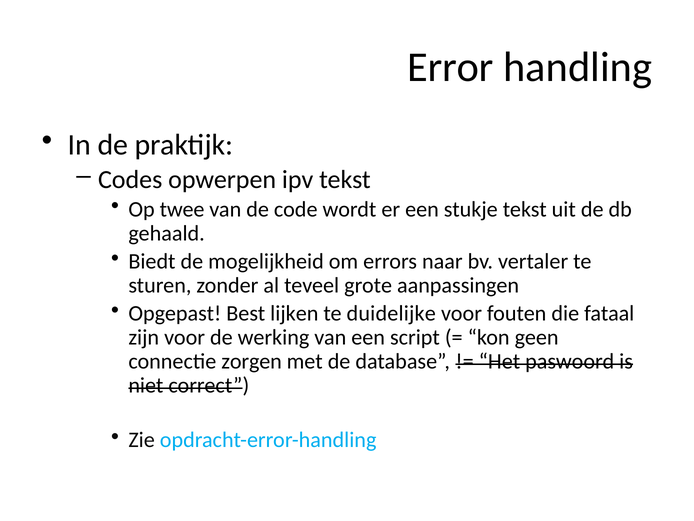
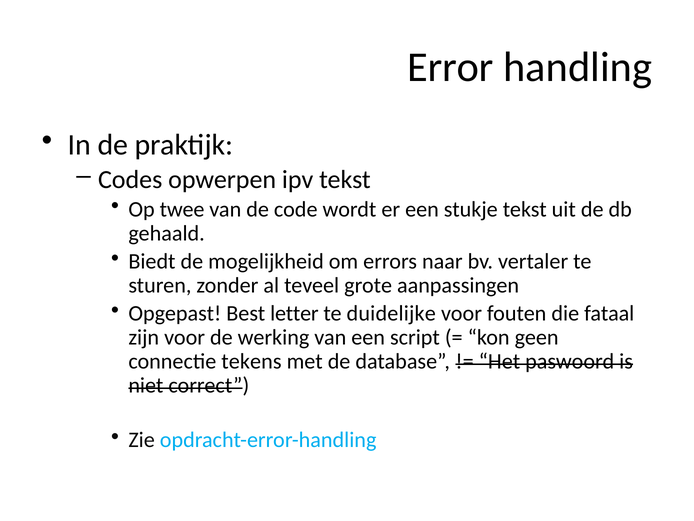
lijken: lijken -> letter (294, 313)
zorgen: zorgen -> tekens (251, 361)
